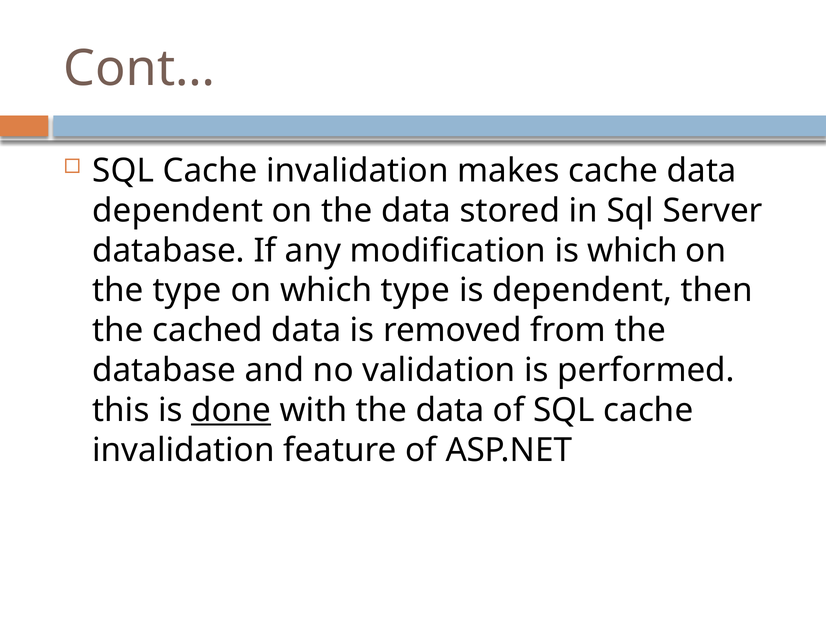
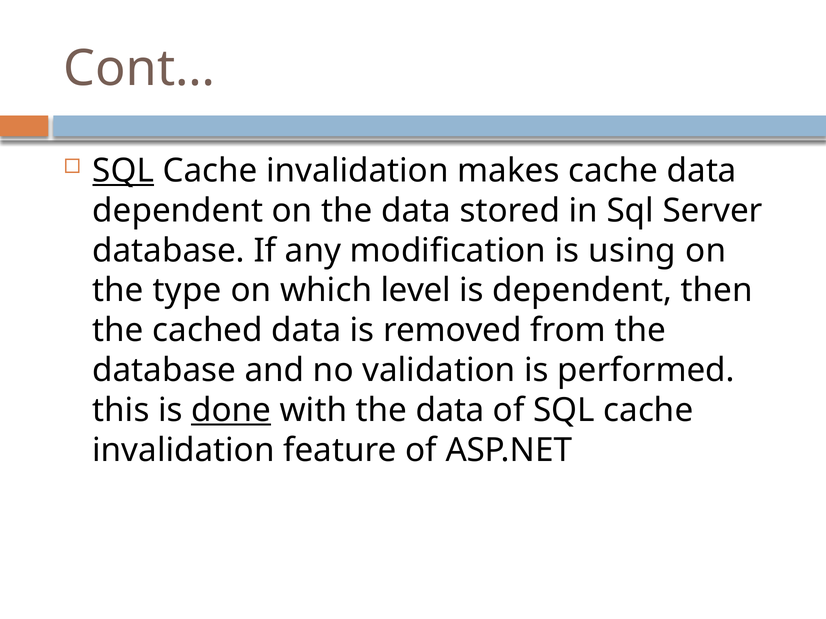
SQL underline: none -> present (123, 171)
is which: which -> using (632, 251)
which type: type -> level (416, 291)
